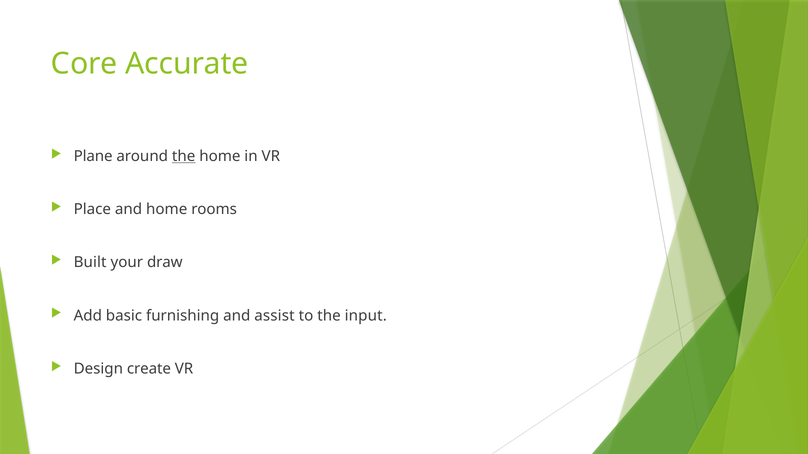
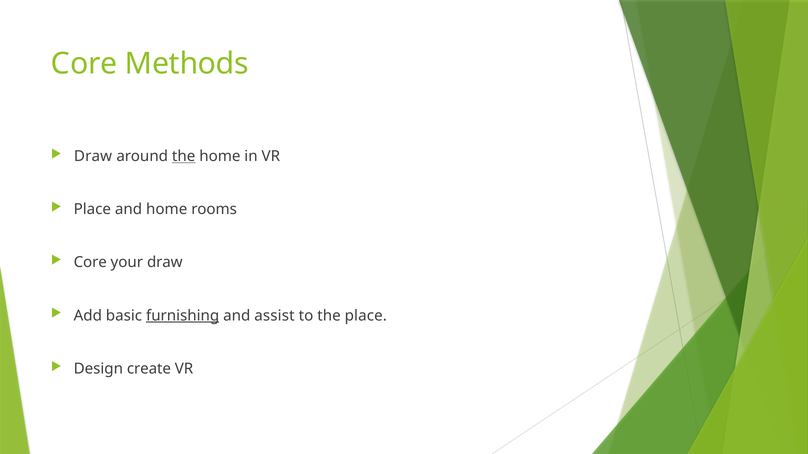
Accurate: Accurate -> Methods (187, 64)
Plane: Plane -> Draw (93, 156)
Built: Built -> Core (90, 263)
furnishing underline: none -> present (183, 316)
the input: input -> place (366, 316)
